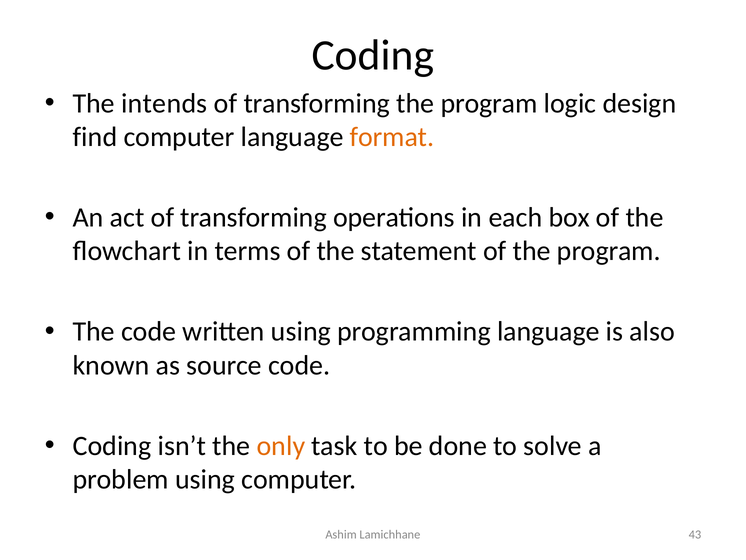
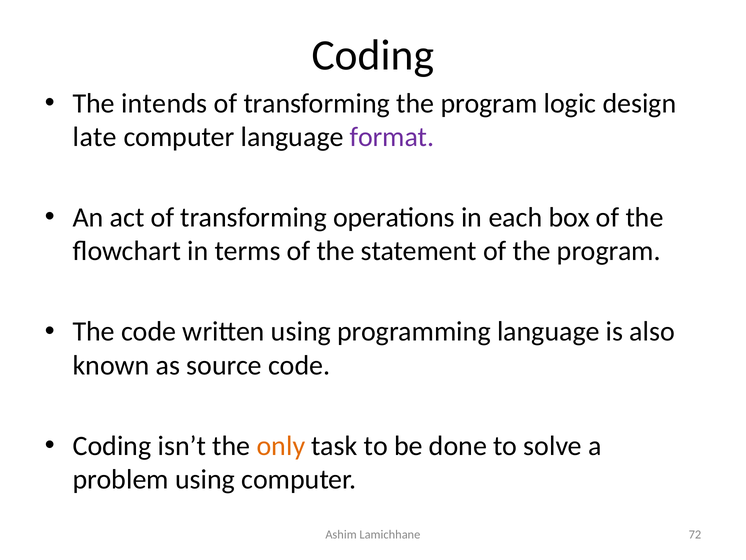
find: find -> late (95, 137)
format colour: orange -> purple (392, 137)
43: 43 -> 72 (695, 534)
